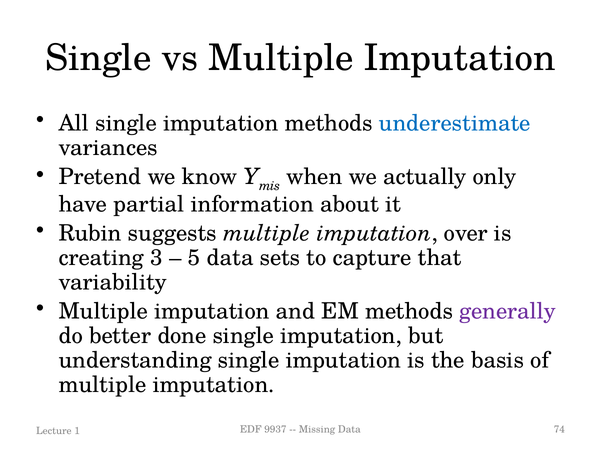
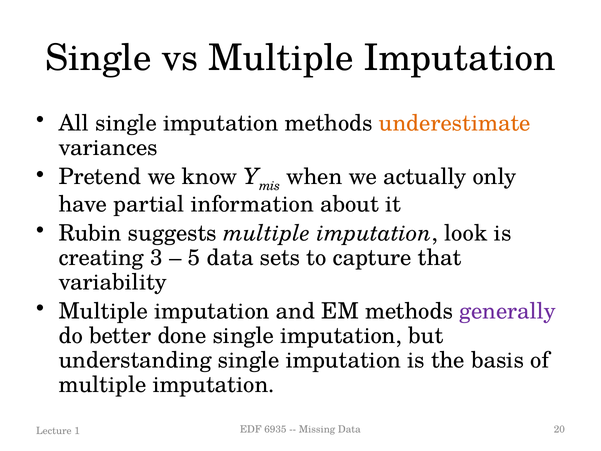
underestimate colour: blue -> orange (455, 123)
over: over -> look (466, 233)
9937: 9937 -> 6935 (275, 429)
74: 74 -> 20 (559, 429)
